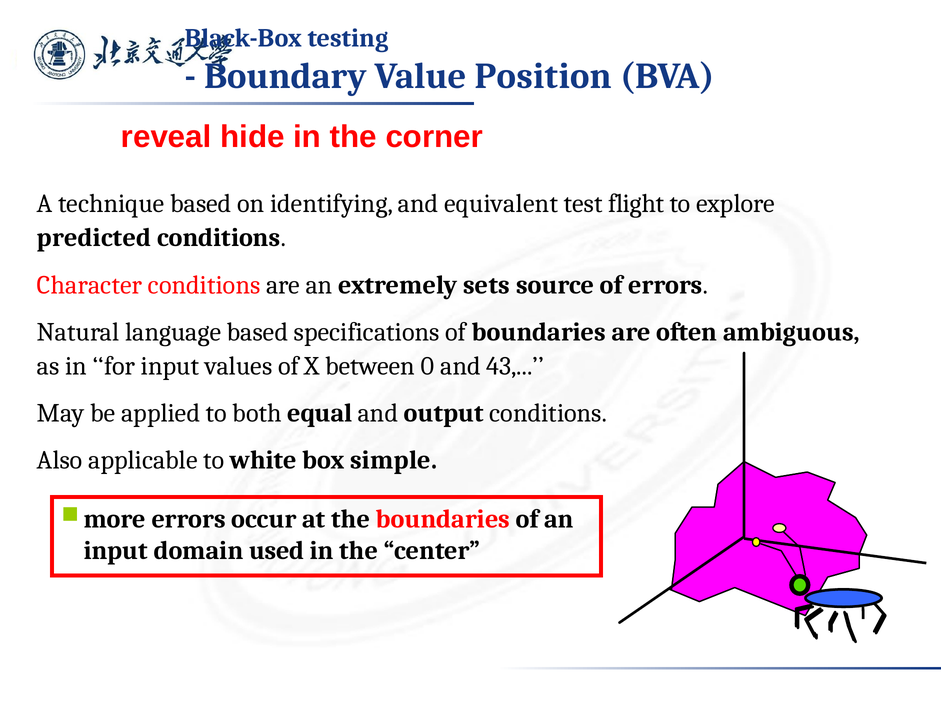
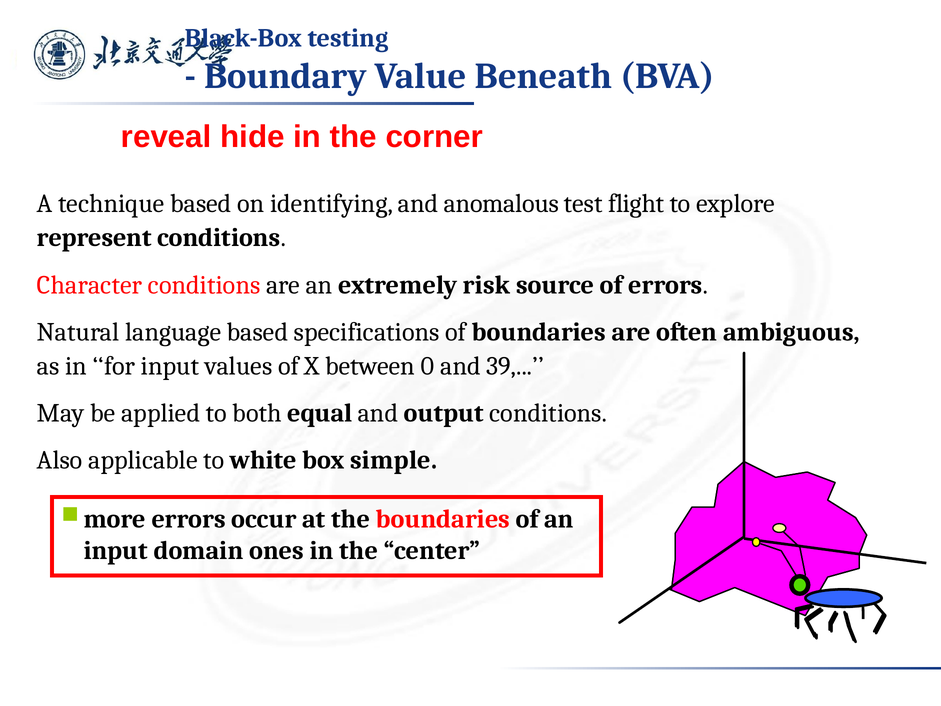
Position: Position -> Beneath (544, 76)
equivalent: equivalent -> anomalous (501, 204)
predicted: predicted -> represent (94, 238)
sets: sets -> risk (487, 285)
43: 43 -> 39 (515, 366)
used: used -> ones (277, 550)
